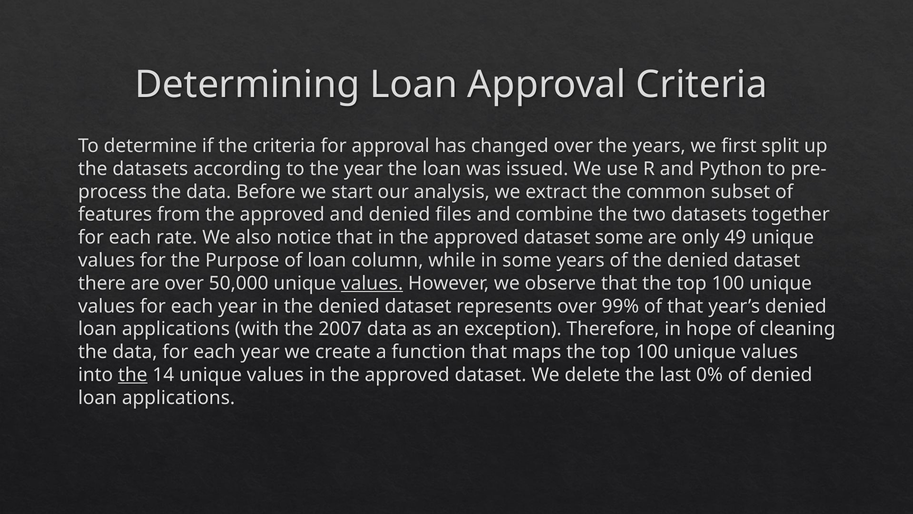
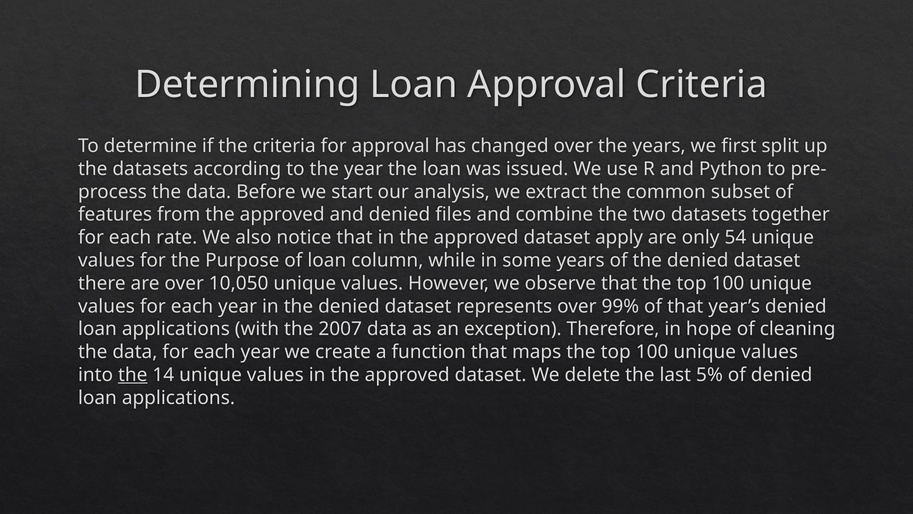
dataset some: some -> apply (619, 237)
49: 49 -> 54 (735, 237)
50,000: 50,000 -> 10,050 (239, 283)
values underline: present -> none (372, 283)
0%: 0% -> 5% (709, 375)
